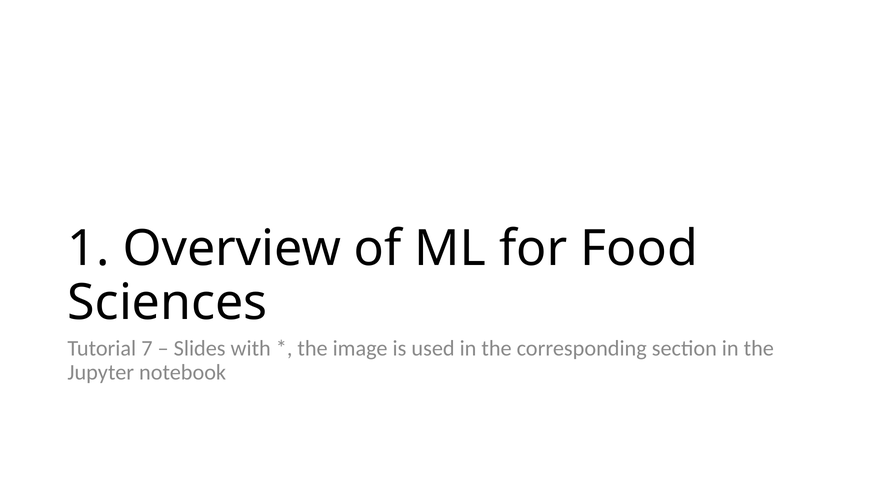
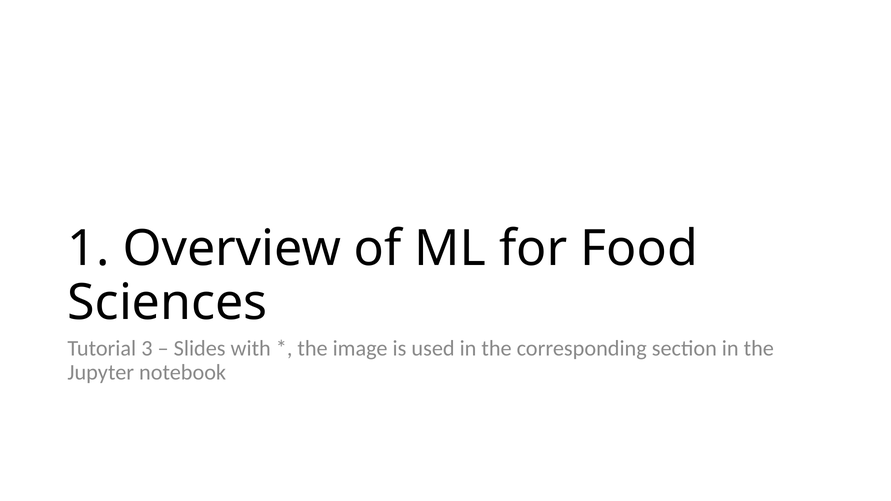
7: 7 -> 3 (147, 349)
